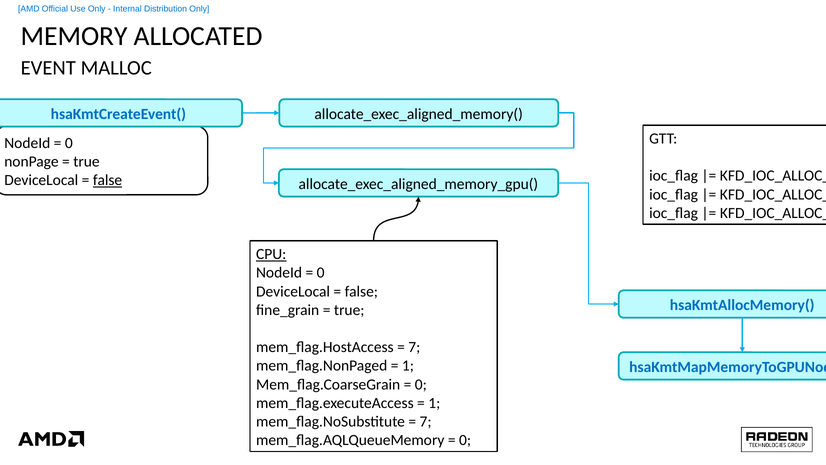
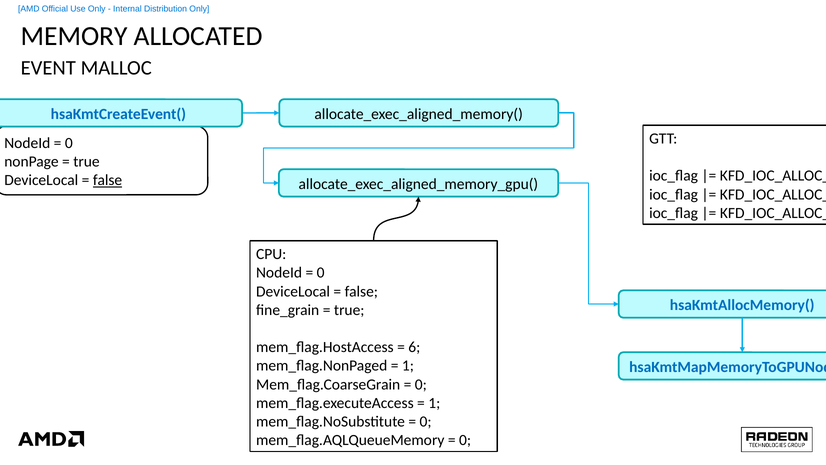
CPU underline: present -> none (271, 254)
7: 7 -> 6 (414, 347)
7: 7 -> 0 (426, 421)
